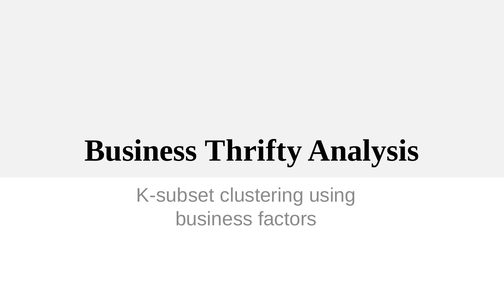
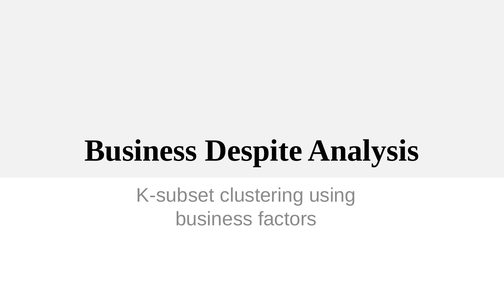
Thrifty: Thrifty -> Despite (254, 151)
